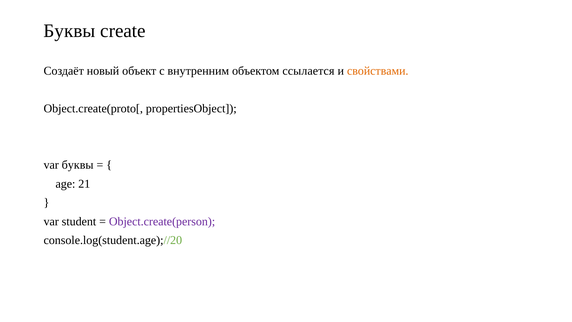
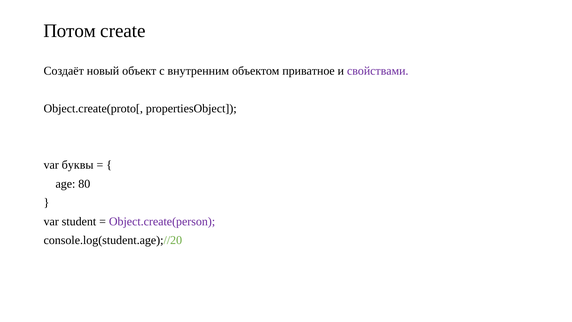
Буквы: Буквы -> Потом (70, 31)
ссылается: ссылается -> приватное (309, 71)
свойствами colour: orange -> purple (378, 71)
21: 21 -> 80 (84, 184)
